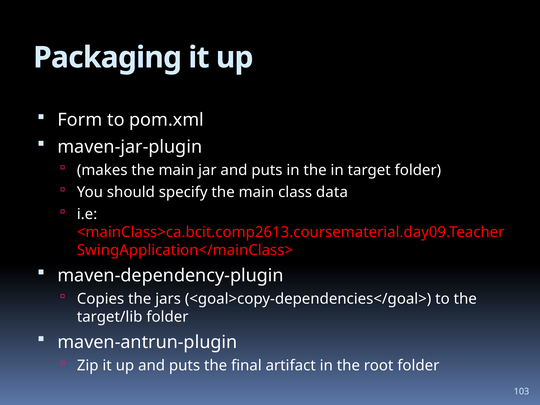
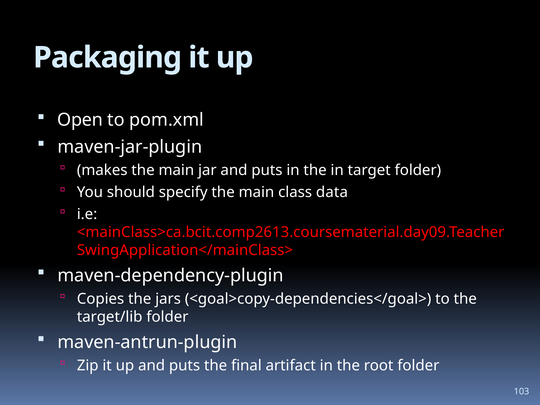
Form: Form -> Open (80, 120)
